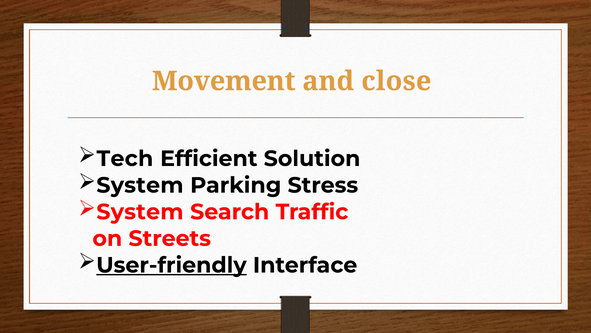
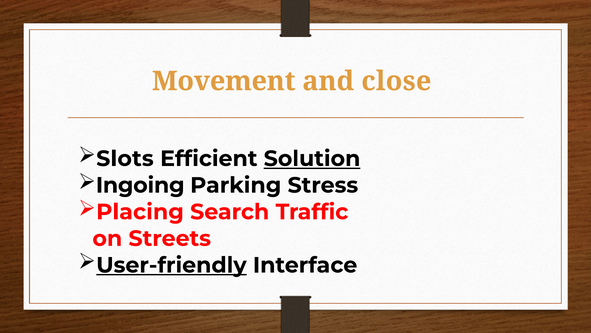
Tech: Tech -> Slots (125, 158)
Solution underline: none -> present (312, 158)
System: System -> Ingoing (140, 185)
System: System -> Placing (140, 212)
